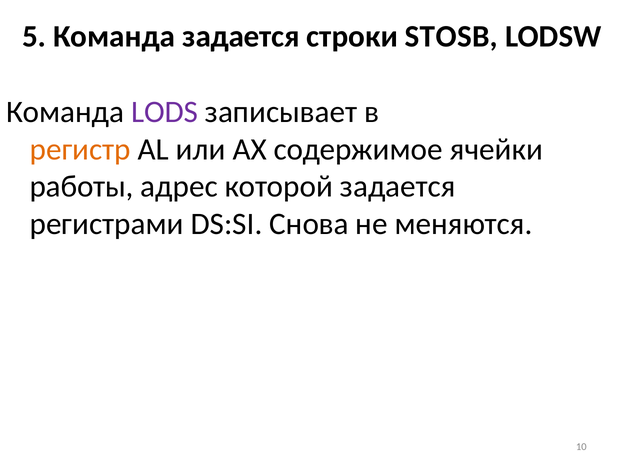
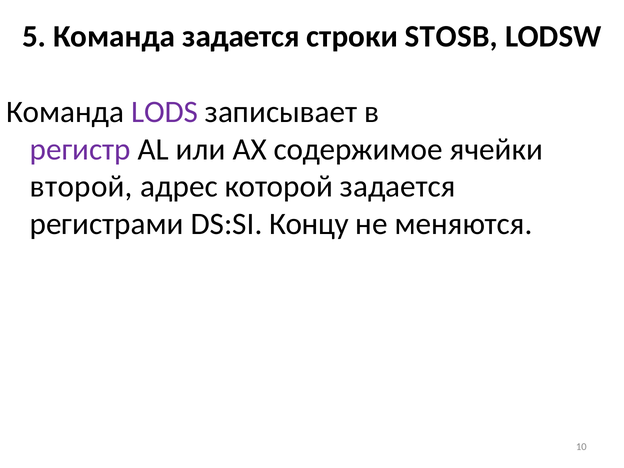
регистр colour: orange -> purple (80, 149)
работы: работы -> второй (81, 187)
Снова: Снова -> Концу (309, 224)
